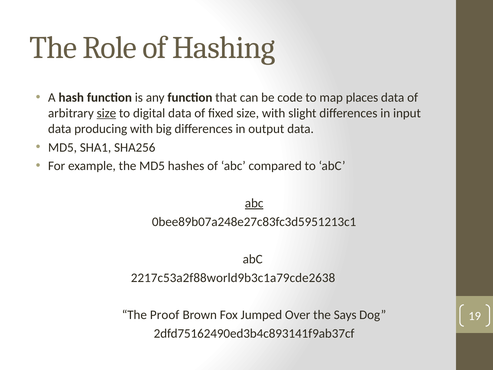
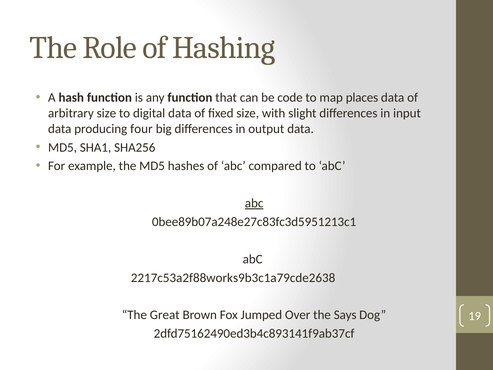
size underline: present -> none (106, 113)
producing with: with -> four (141, 129)
2217c53a2f88world9b3c1a79cde2638: 2217c53a2f88world9b3c1a79cde2638 -> 2217c53a2f88works9b3c1a79cde2638 (233, 278)
Proof: Proof -> Great (165, 315)
